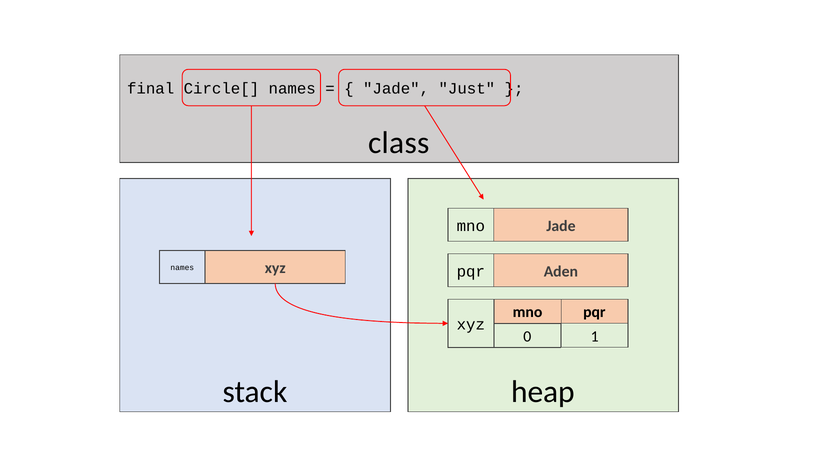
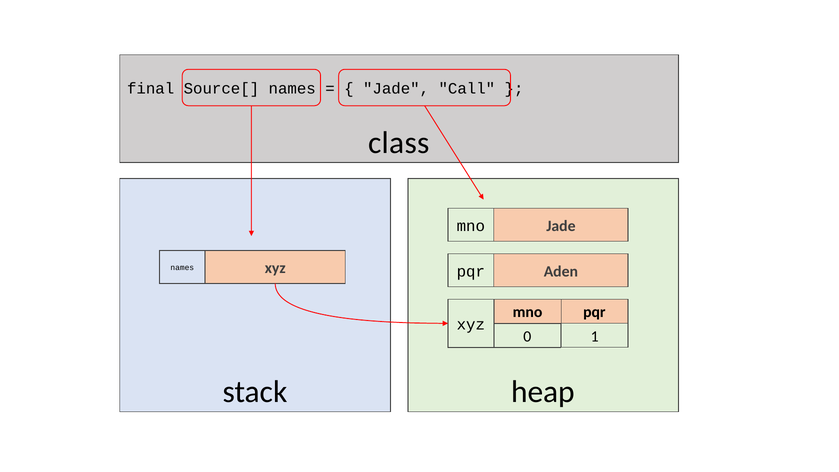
Circle[: Circle[ -> Source[ (221, 88)
Just: Just -> Call (467, 88)
